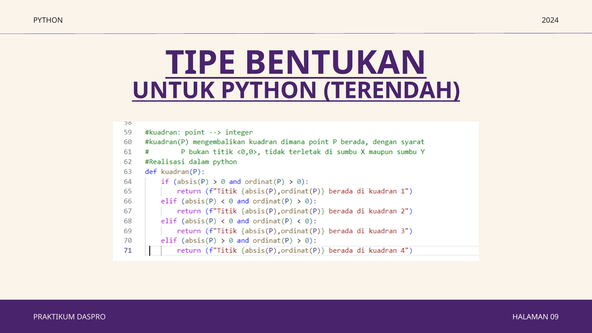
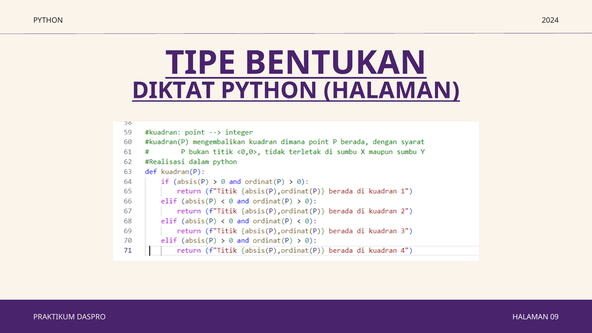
UNTUK: UNTUK -> DIKTAT (173, 91)
PYTHON TERENDAH: TERENDAH -> HALAMAN (392, 91)
